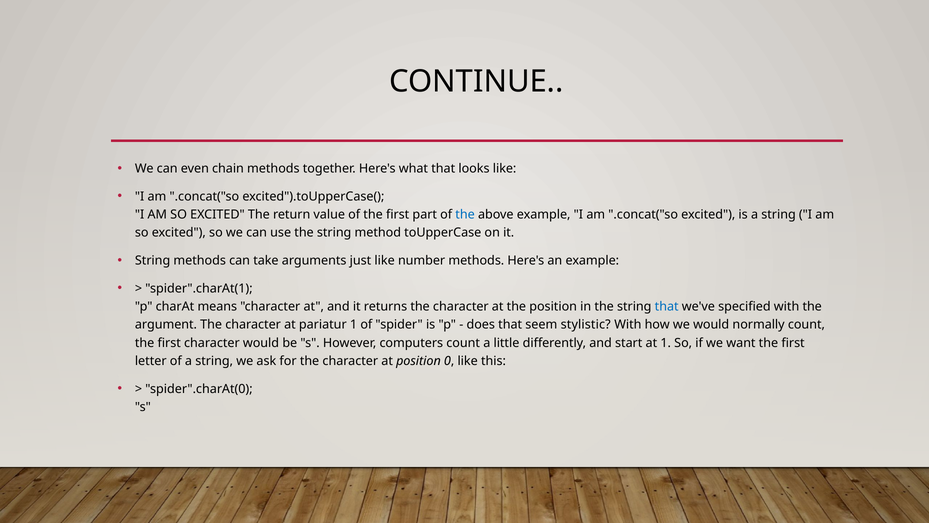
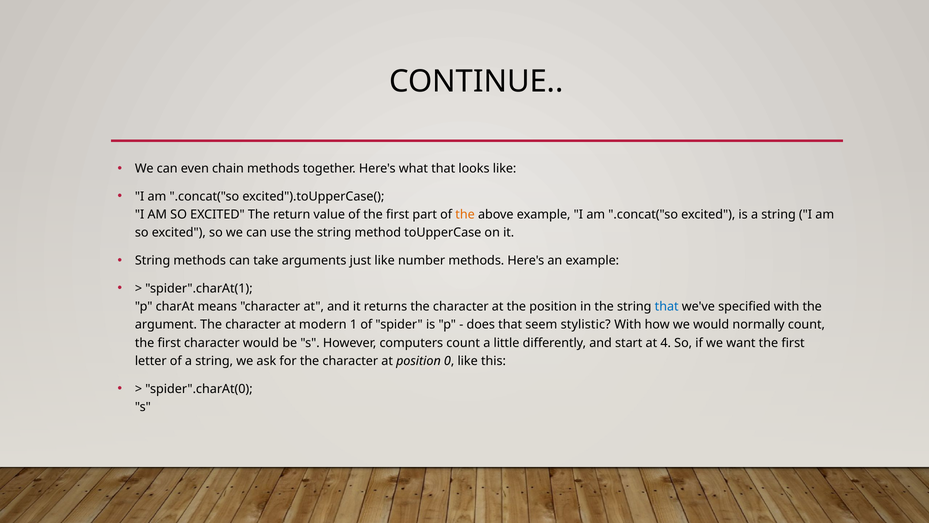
the colour: blue -> orange (465, 214)
pariatur: pariatur -> modern (323, 324)
at 1: 1 -> 4 (666, 343)
